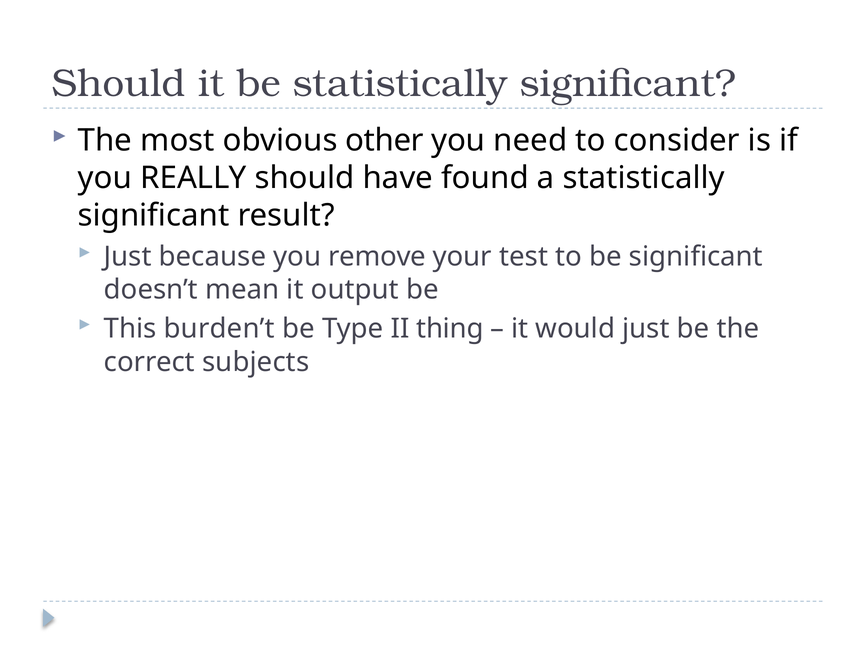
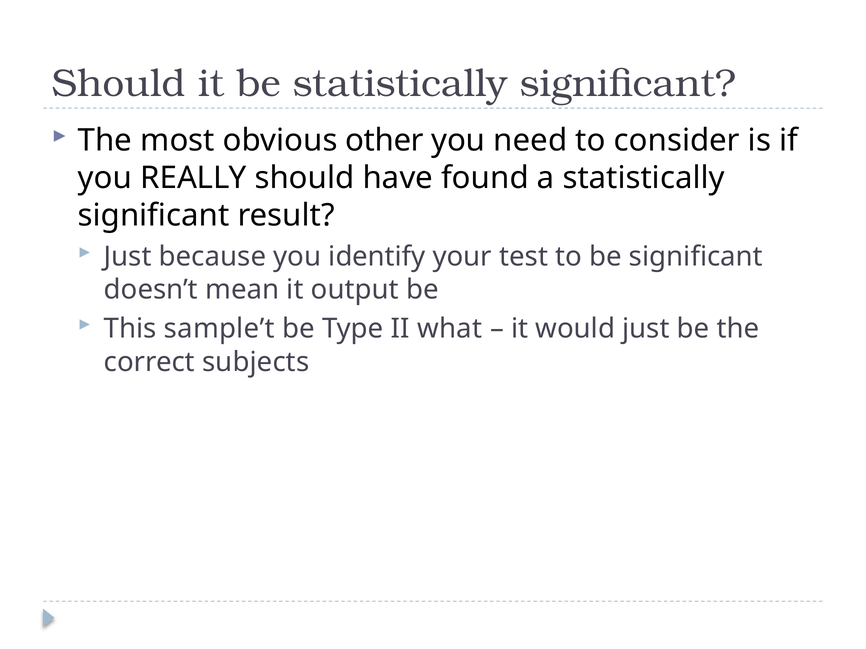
remove: remove -> identify (377, 257)
burden’t: burden’t -> sample’t (219, 329)
thing: thing -> what (450, 329)
